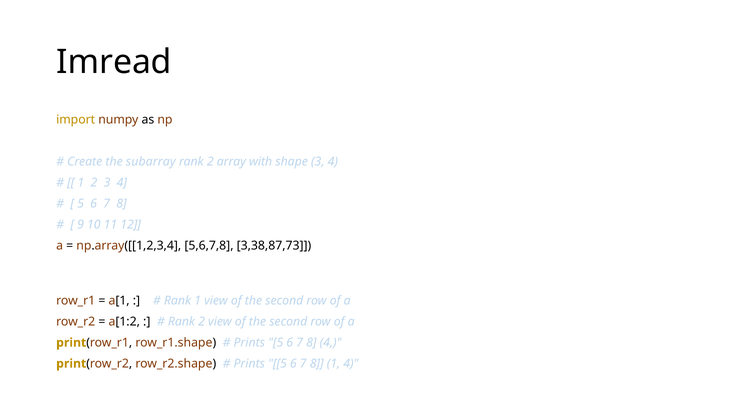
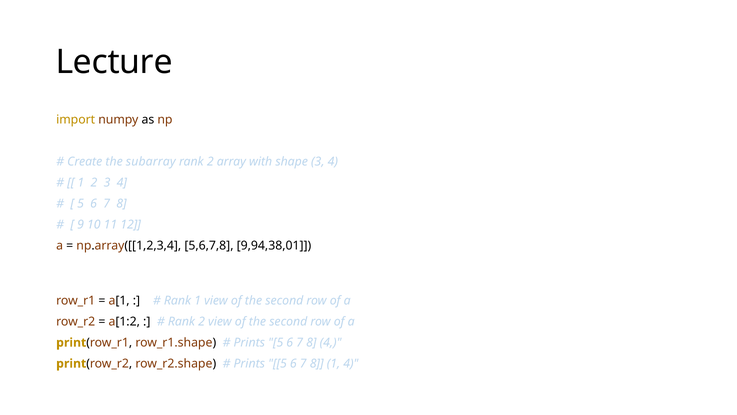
Imread: Imread -> Lecture (114, 62)
3,38,87,73: 3,38,87,73 -> 9,94,38,01 (274, 245)
